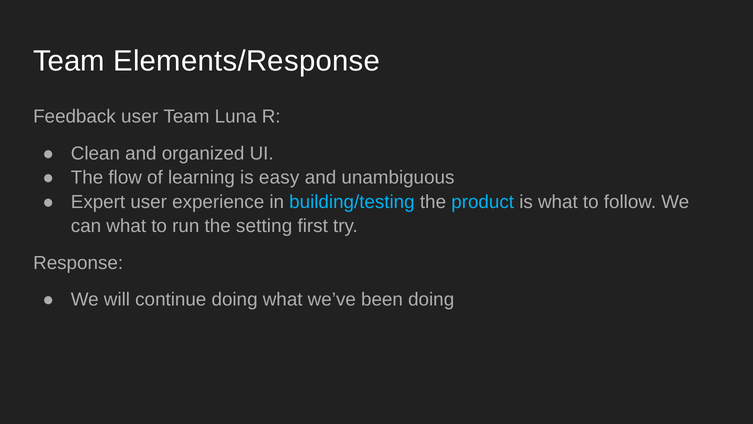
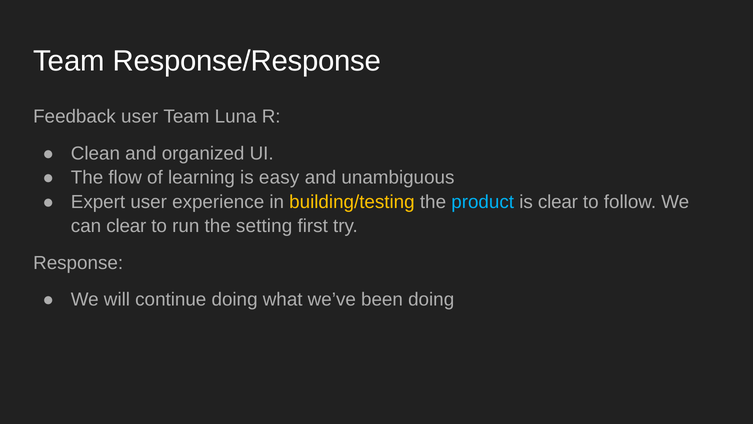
Elements/Response: Elements/Response -> Response/Response (247, 61)
building/testing colour: light blue -> yellow (352, 202)
is what: what -> clear (558, 202)
can what: what -> clear (126, 226)
